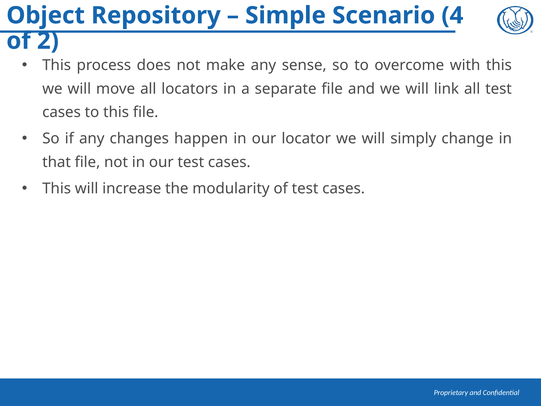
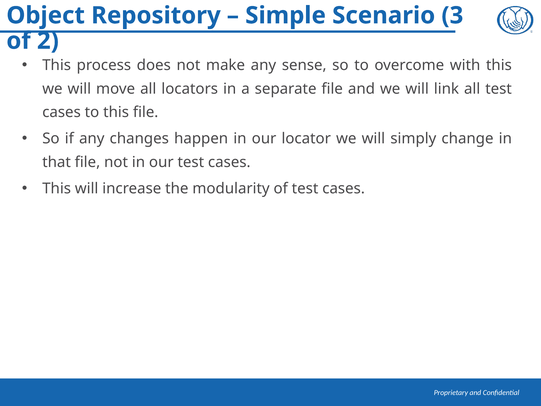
4: 4 -> 3 (452, 15)
